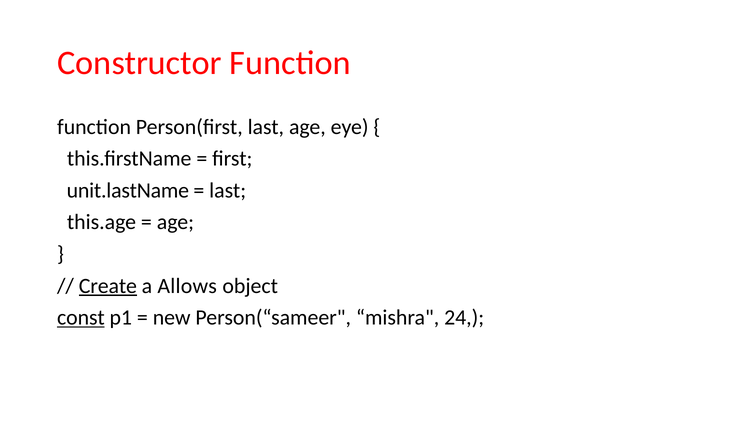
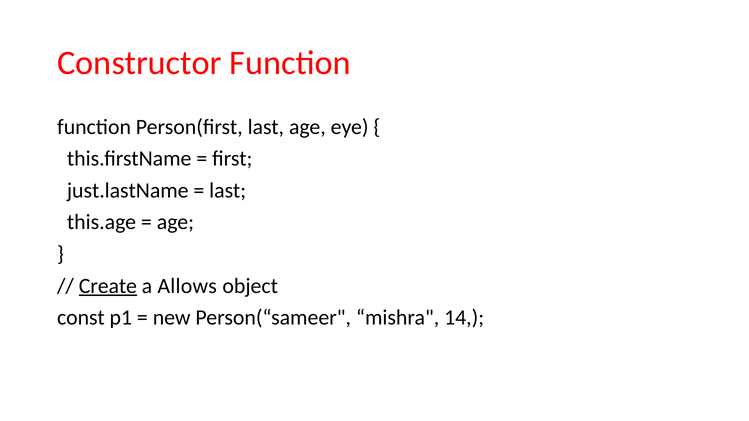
unit.lastName: unit.lastName -> just.lastName (128, 191)
const underline: present -> none (81, 318)
24: 24 -> 14 (464, 318)
